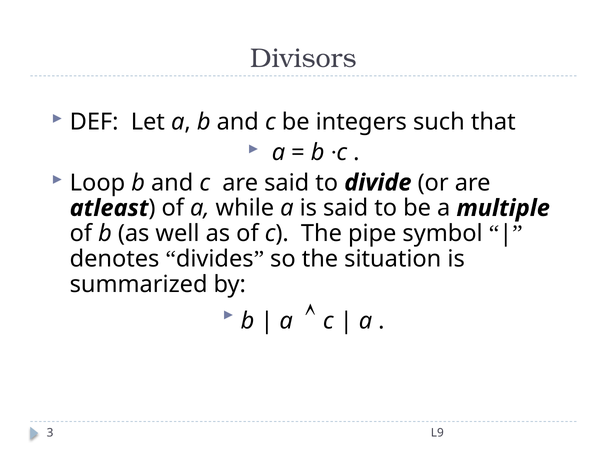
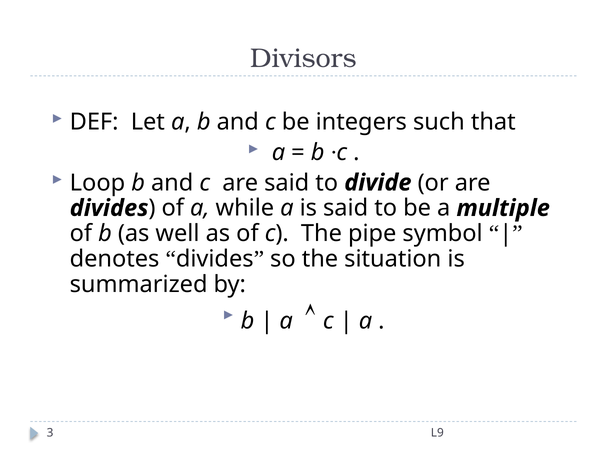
atleast: atleast -> divides (109, 208)
